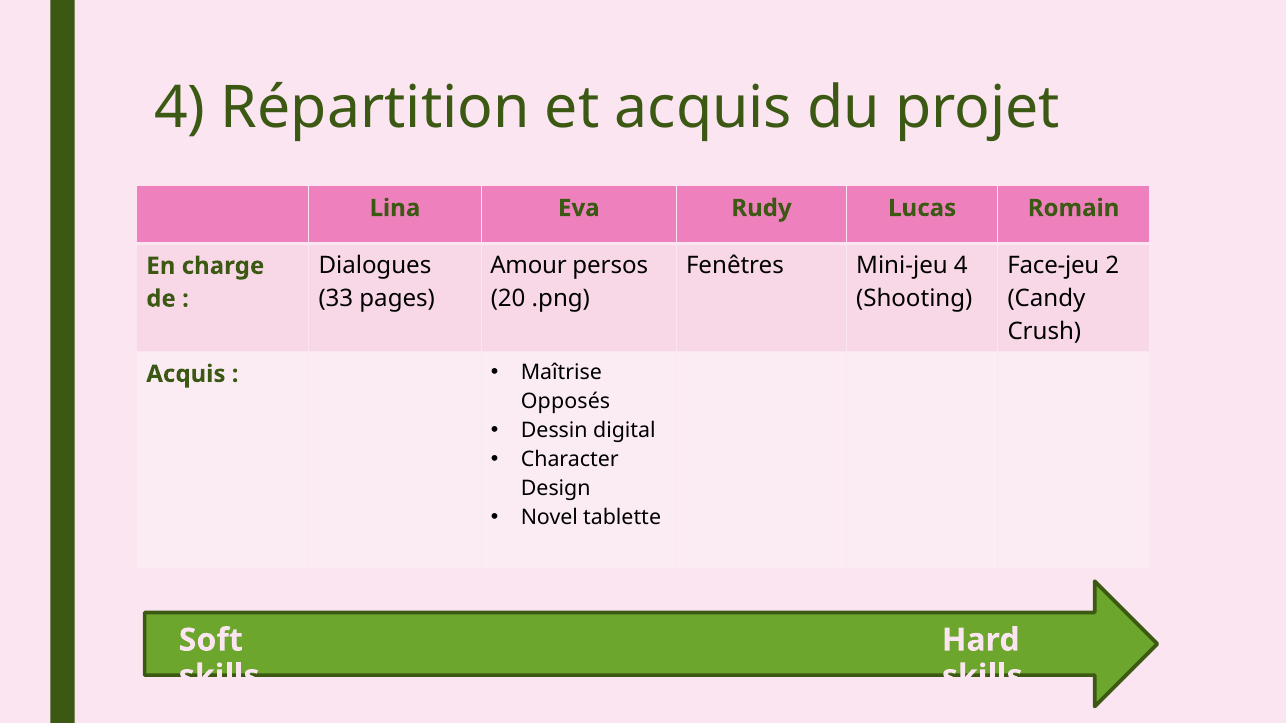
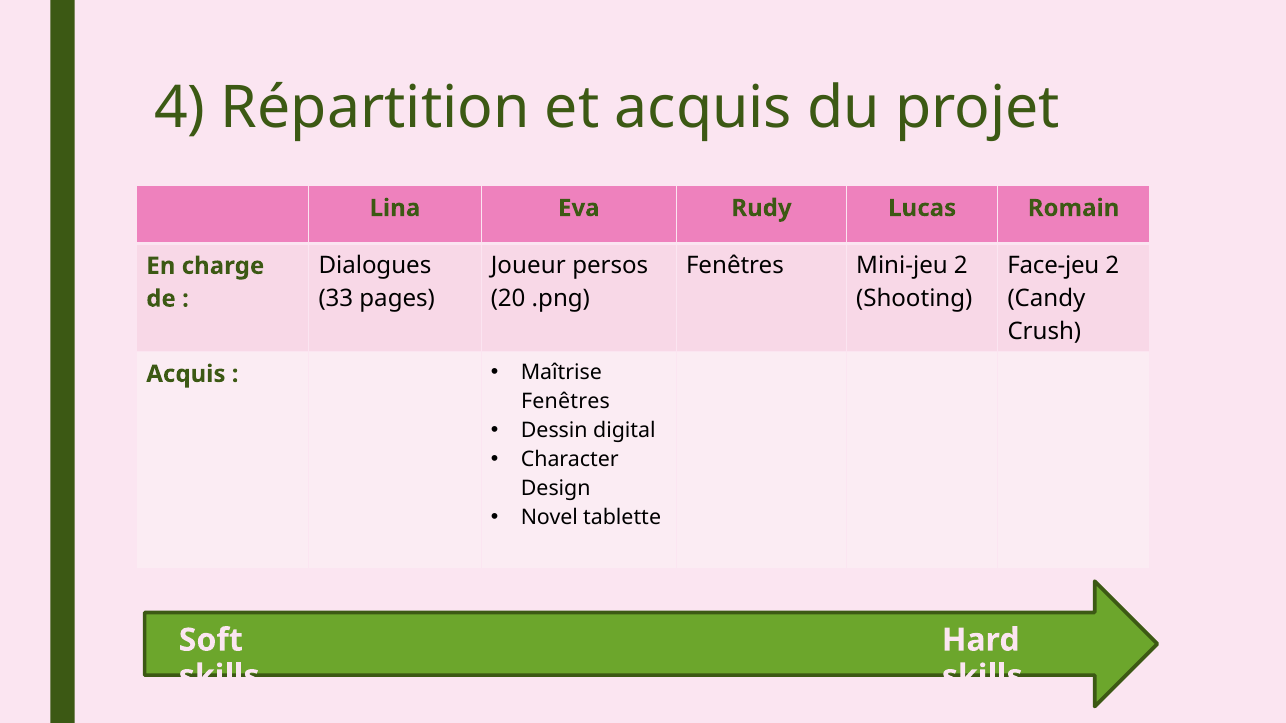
Amour: Amour -> Joueur (528, 266)
Mini-jeu 4: 4 -> 2 (961, 266)
Opposés: Opposés -> Fenêtres (566, 401)
